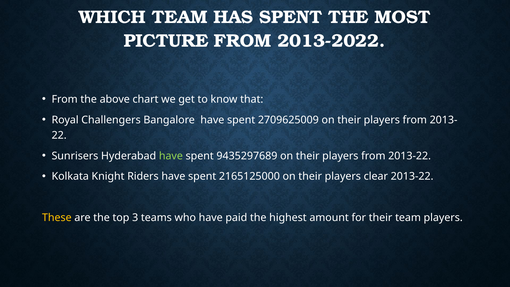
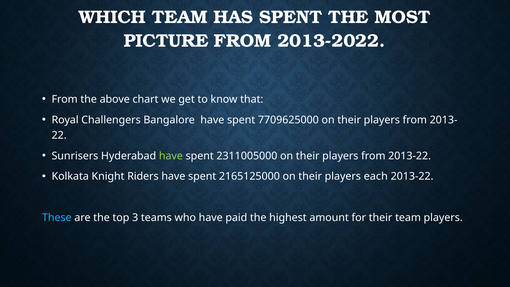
2709625009: 2709625009 -> 7709625000 (288, 120)
9435297689: 9435297689 -> 2311005000 (247, 156)
clear: clear -> each (376, 176)
These colour: yellow -> light blue (57, 218)
